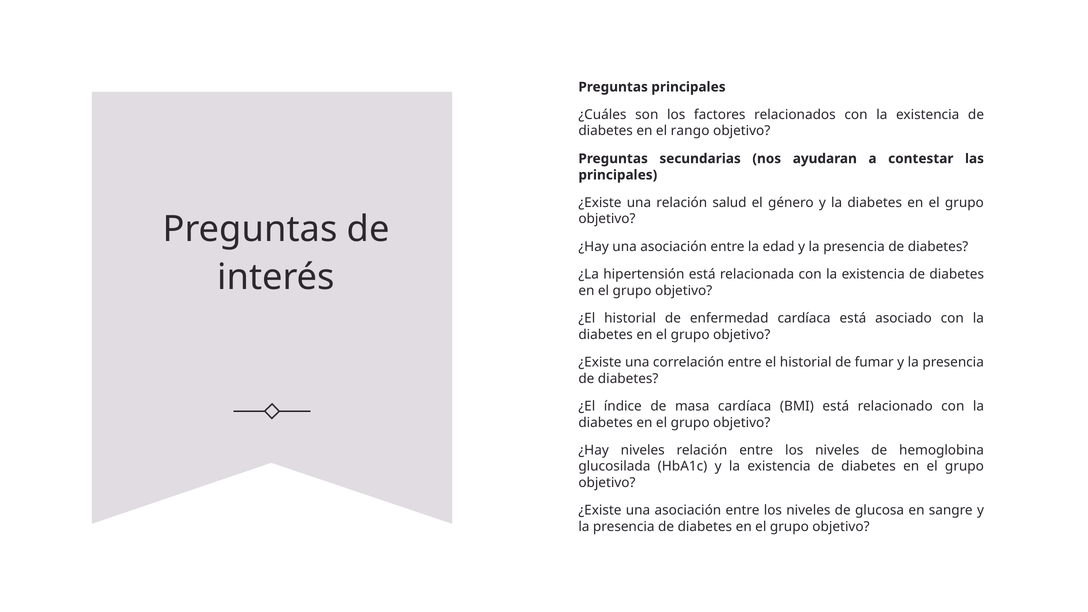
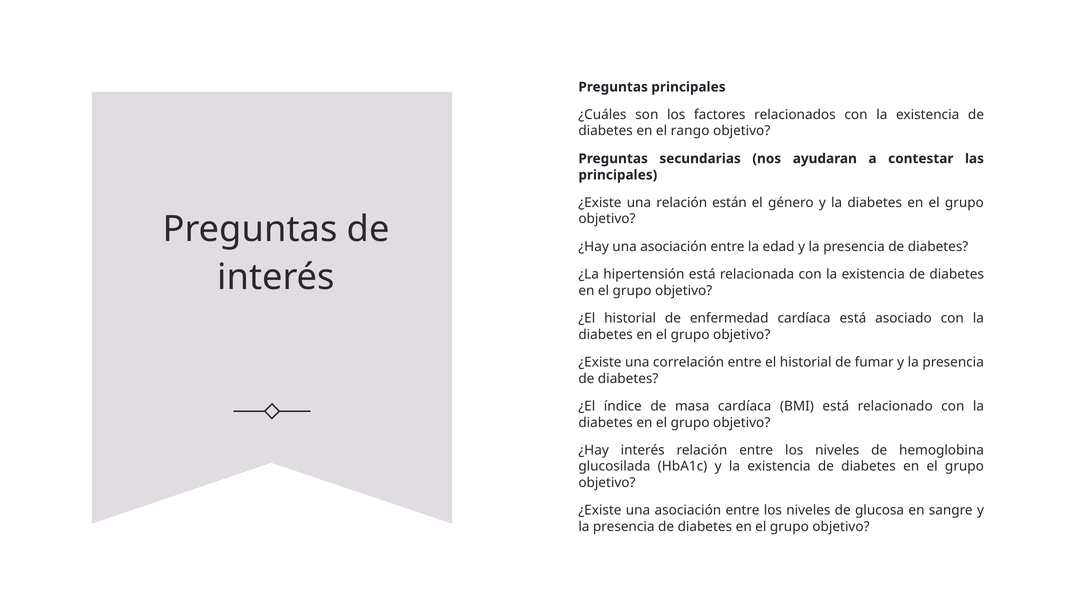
salud: salud -> están (729, 203)
¿Hay niveles: niveles -> interés (643, 450)
